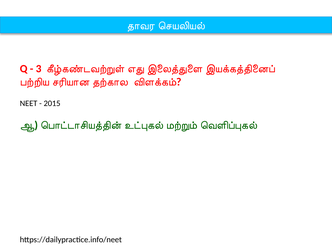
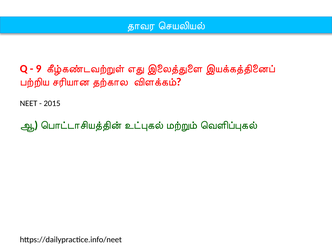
3: 3 -> 9 (39, 69)
